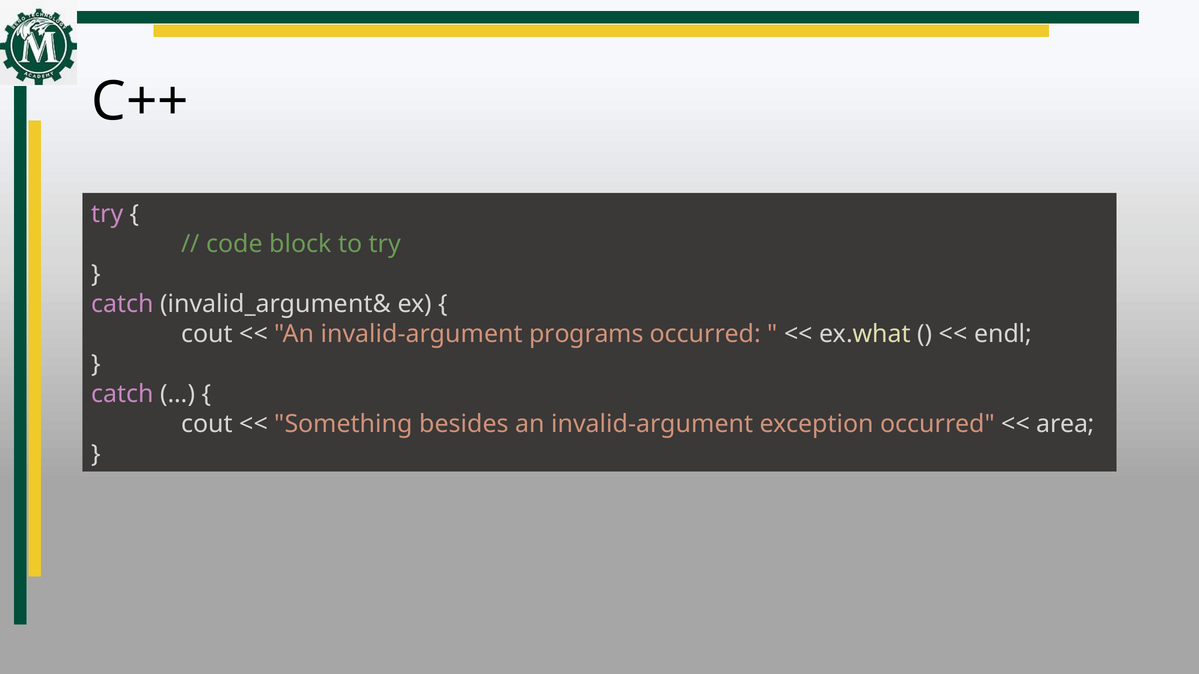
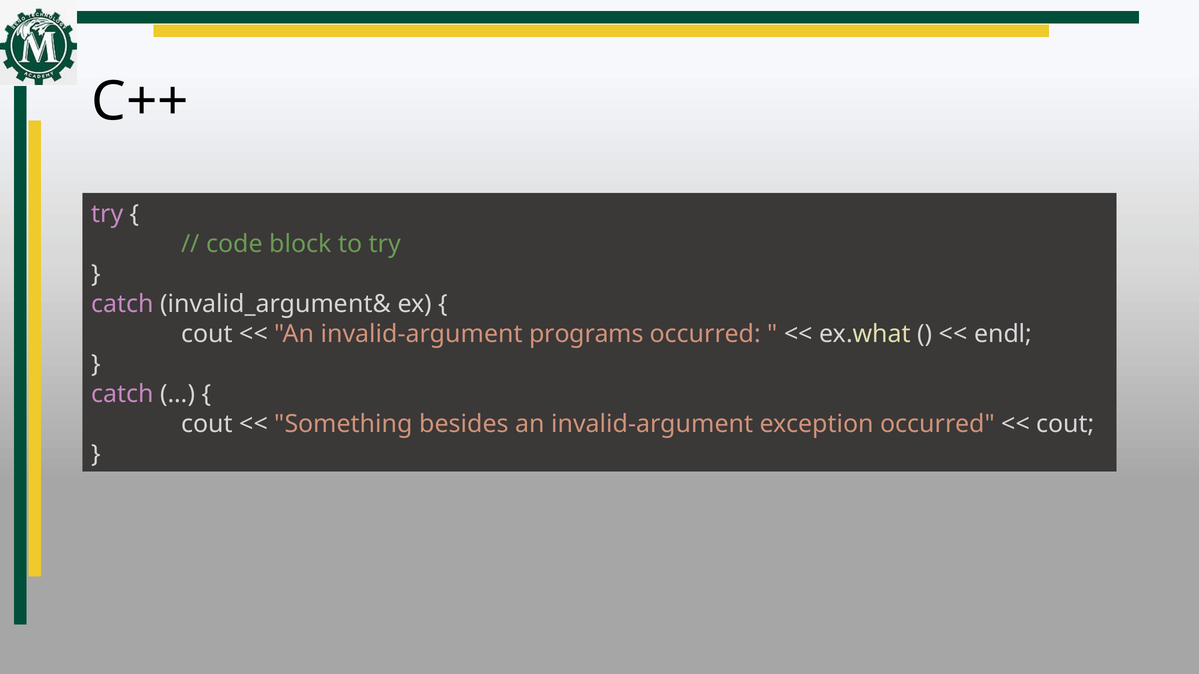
area: area -> cout (1065, 424)
